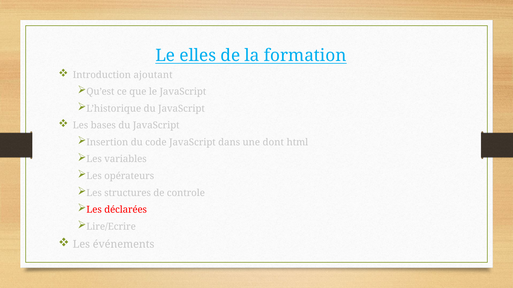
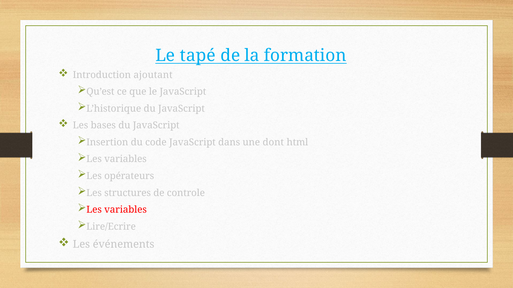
elles: elles -> tapé (198, 56)
déclarées: déclarées -> variables (126, 210)
